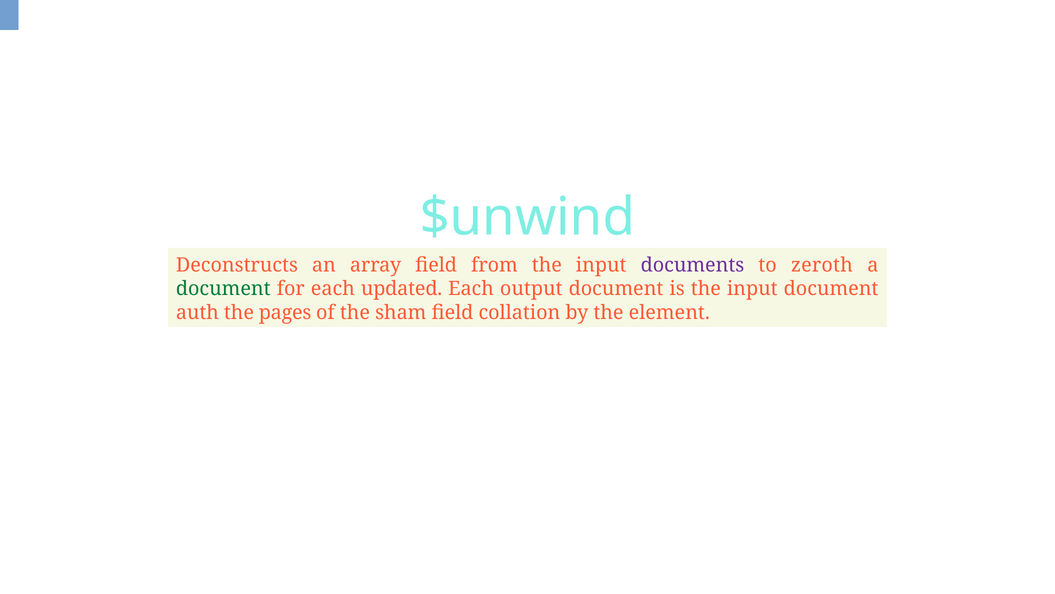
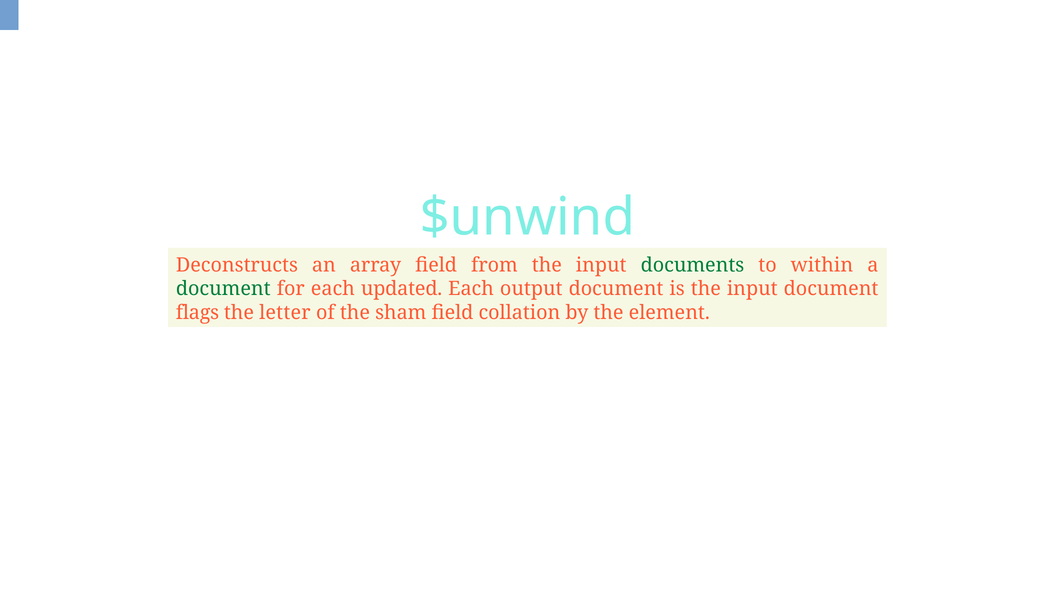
documents colour: purple -> green (692, 265)
zeroth: zeroth -> within (822, 265)
auth: auth -> flags (197, 312)
pages: pages -> letter (285, 312)
